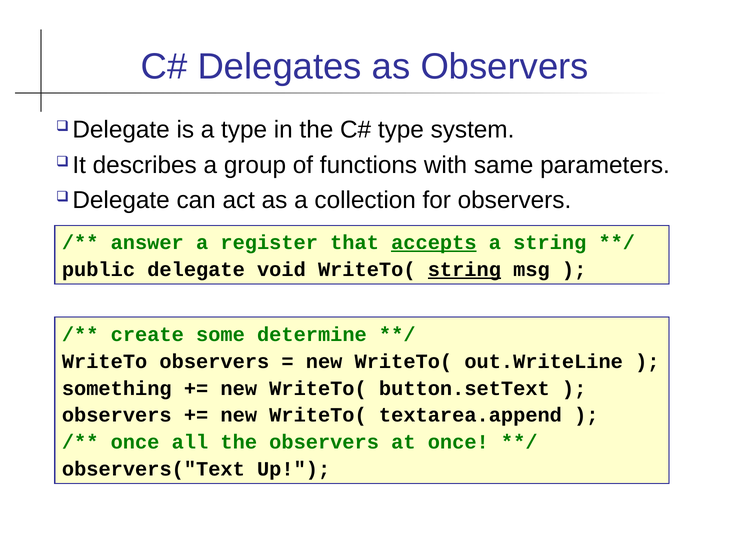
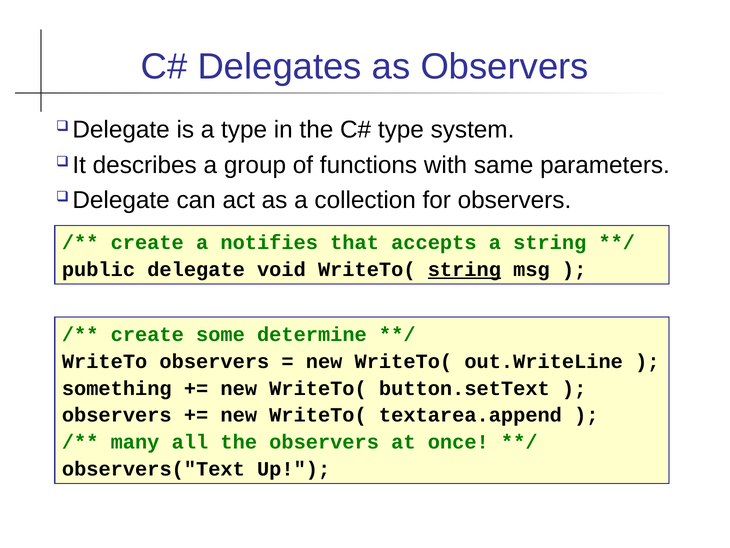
answer: answer -> create (147, 242)
register: register -> notifies (269, 242)
accepts underline: present -> none (434, 242)
once: once -> many (135, 442)
